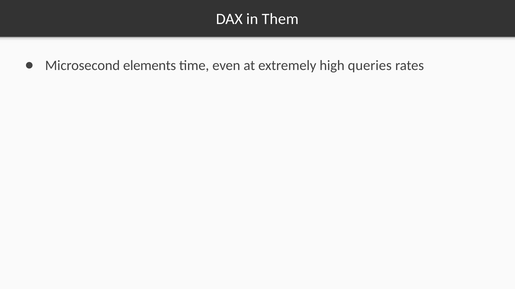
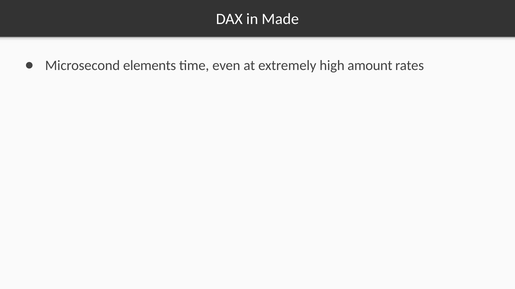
Them: Them -> Made (280, 19)
queries: queries -> amount (370, 66)
